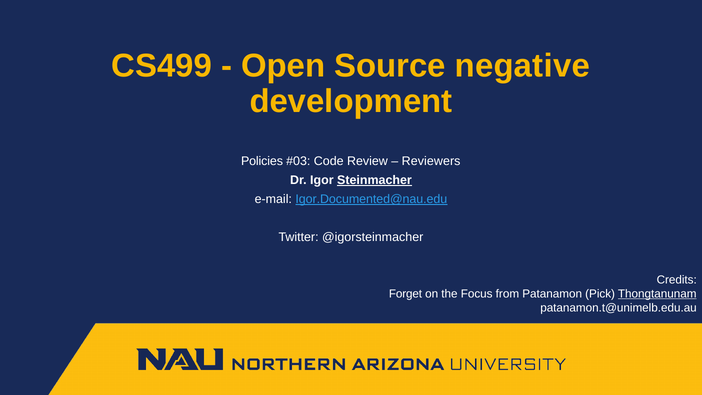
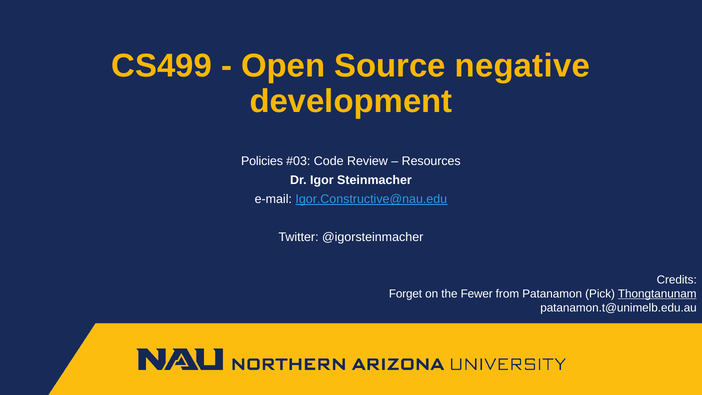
Reviewers: Reviewers -> Resources (431, 161)
Steinmacher underline: present -> none (374, 180)
Igor.Documented@nau.edu: Igor.Documented@nau.edu -> Igor.Constructive@nau.edu (371, 199)
Focus: Focus -> Fewer (477, 294)
